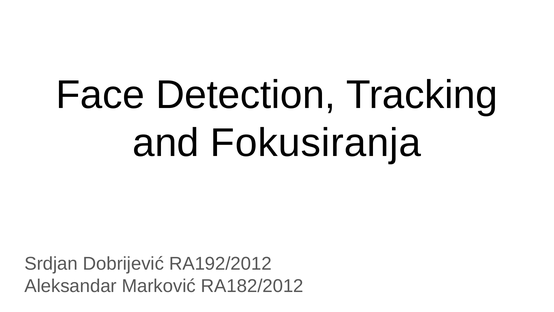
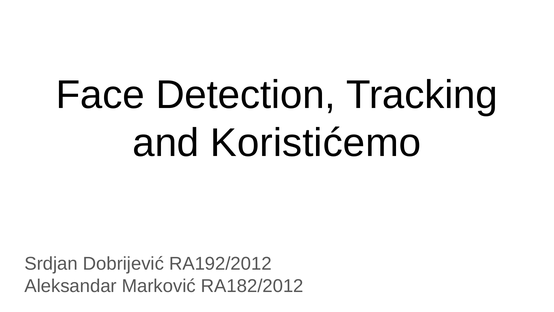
Fokusiranja: Fokusiranja -> Koristićemo (316, 143)
